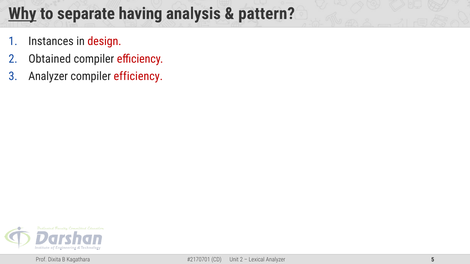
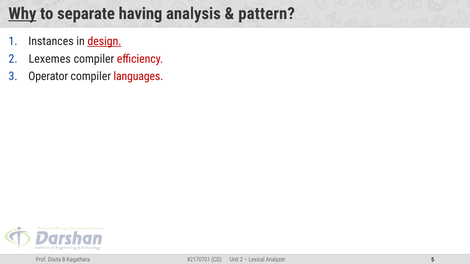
design underline: none -> present (104, 41)
Obtained: Obtained -> Lexemes (50, 59)
Analyzer: Analyzer -> Operator (48, 76)
efficiency: efficiency -> languages (138, 76)
